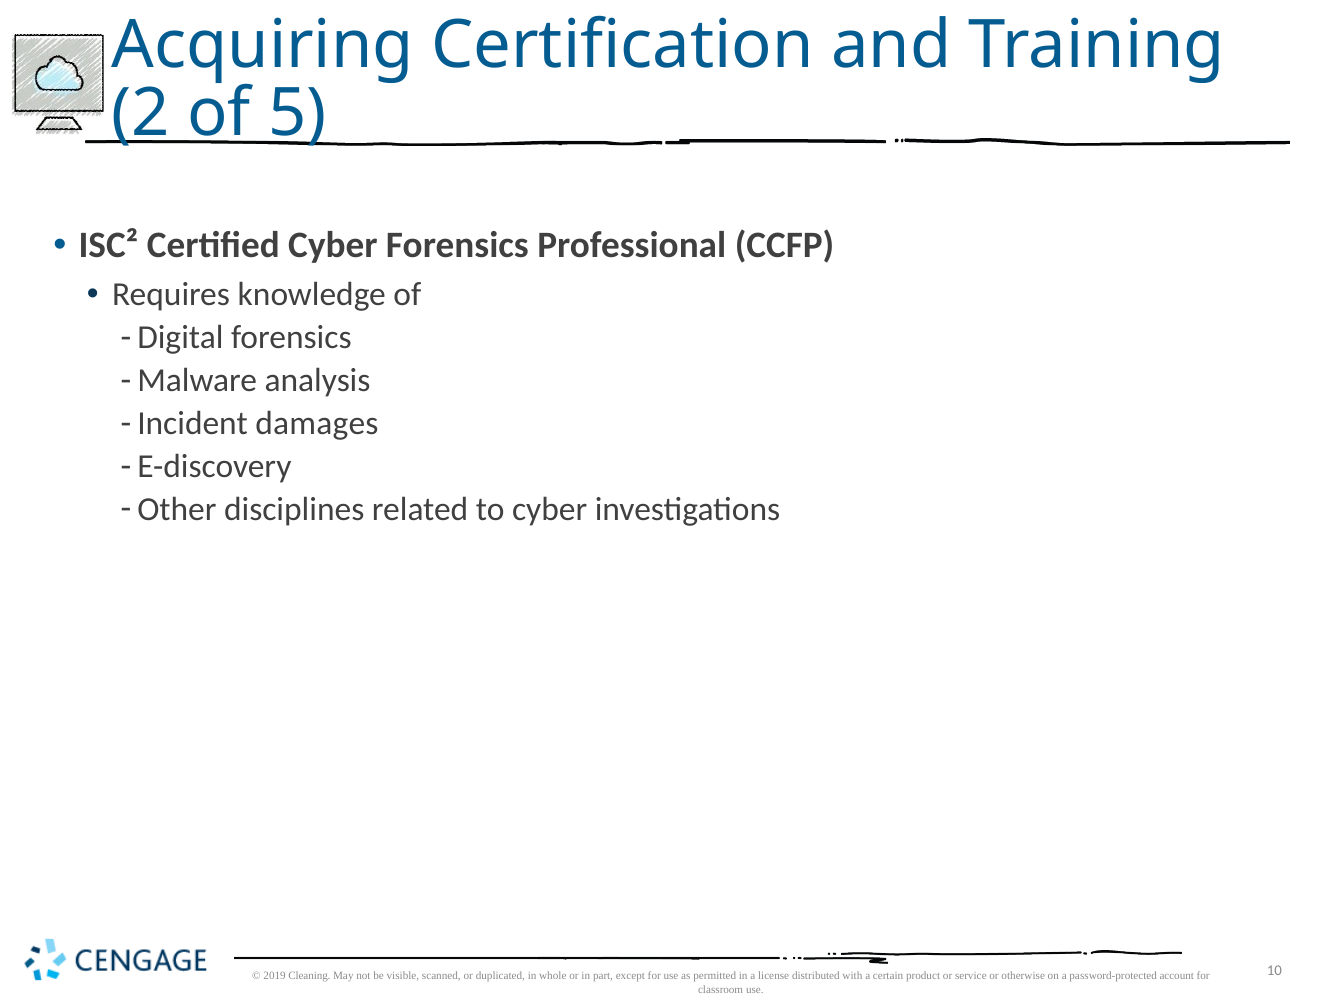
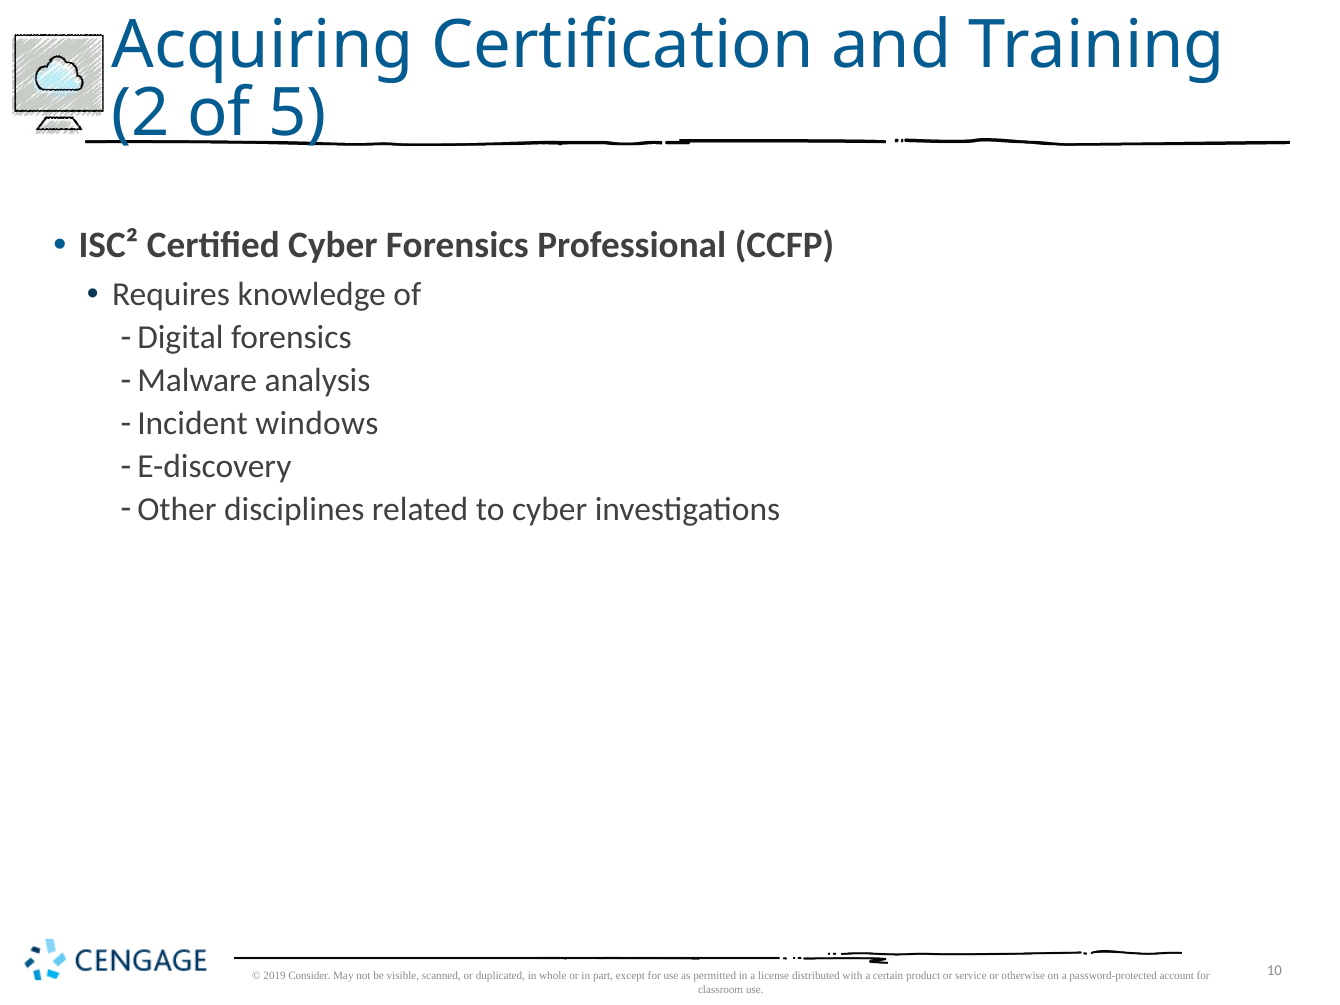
damages: damages -> windows (317, 423)
Cleaning: Cleaning -> Consider (309, 976)
